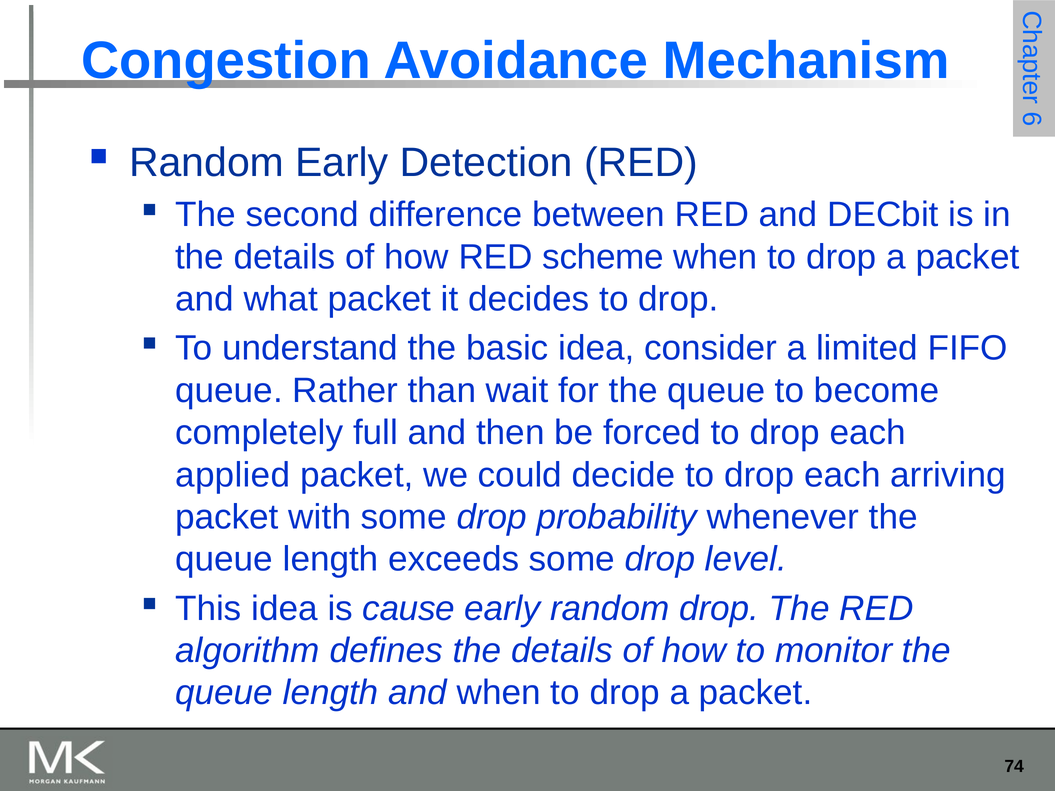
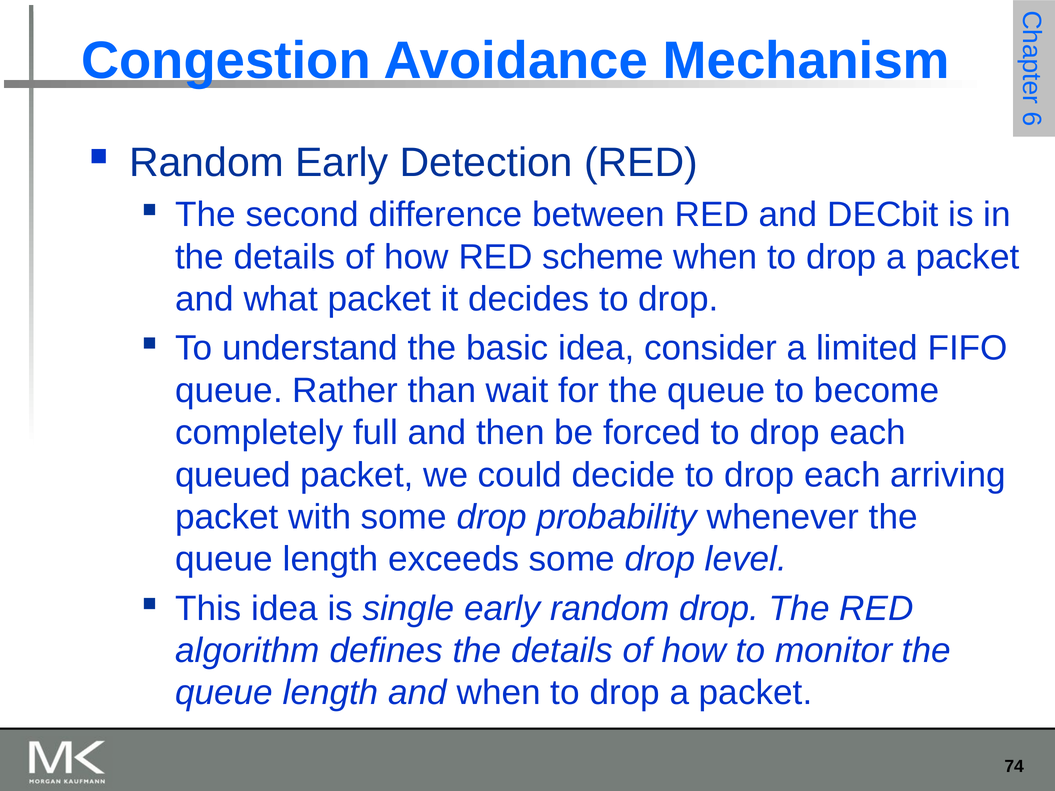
applied: applied -> queued (233, 475)
cause: cause -> single (408, 609)
